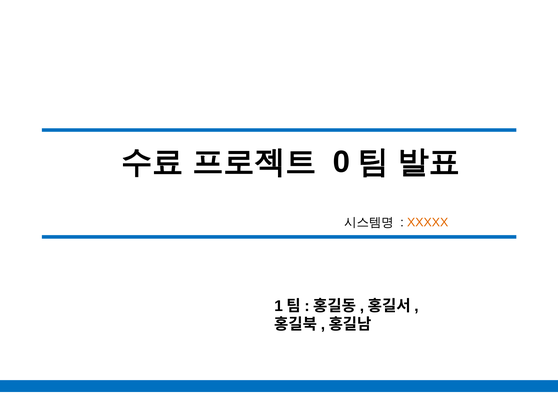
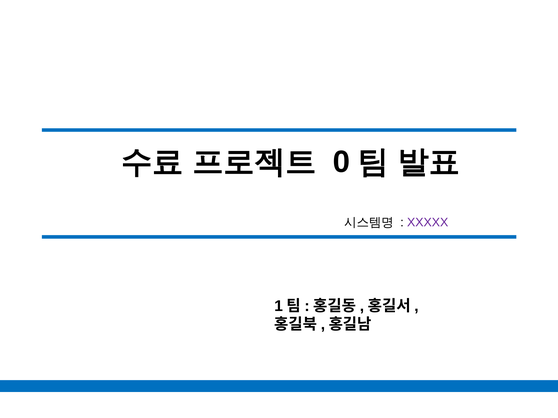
XXXXX colour: orange -> purple (428, 223)
